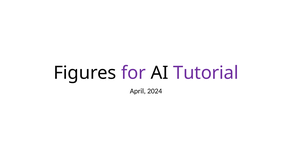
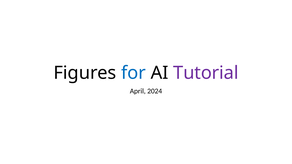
for colour: purple -> blue (133, 73)
